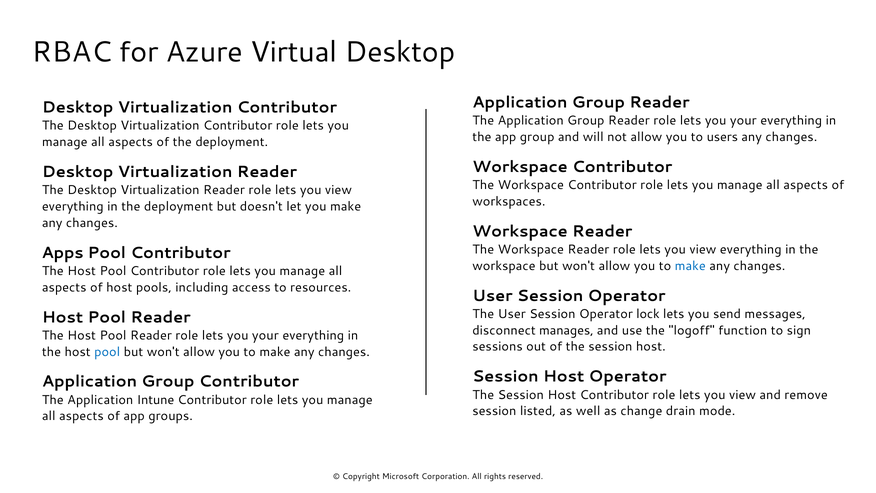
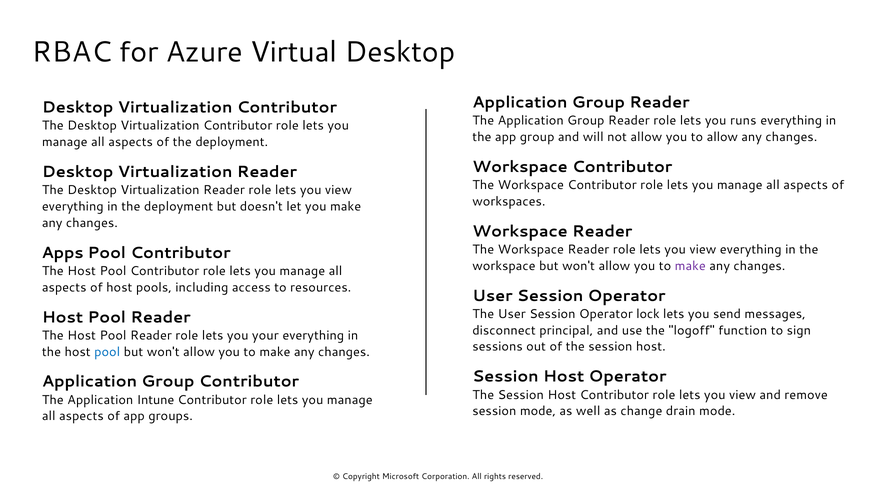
your: your -> runs (743, 120)
to users: users -> allow (722, 137)
make colour: blue -> purple (690, 266)
manages: manages -> principal (566, 330)
session listed: listed -> mode (538, 411)
